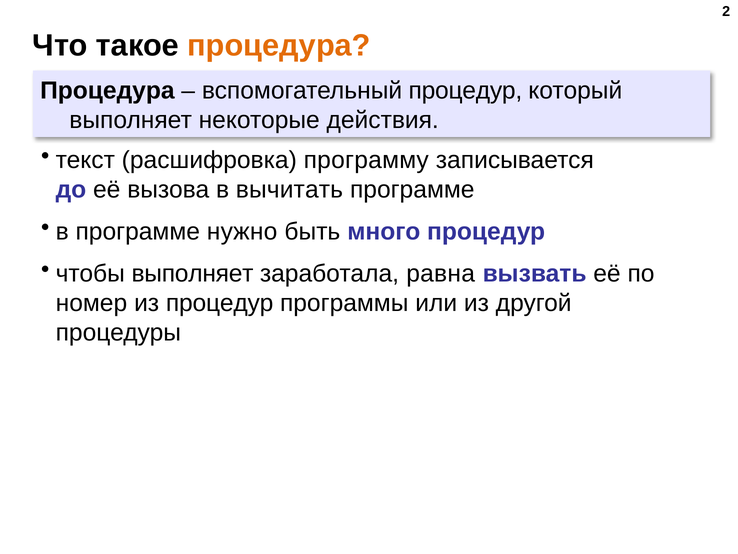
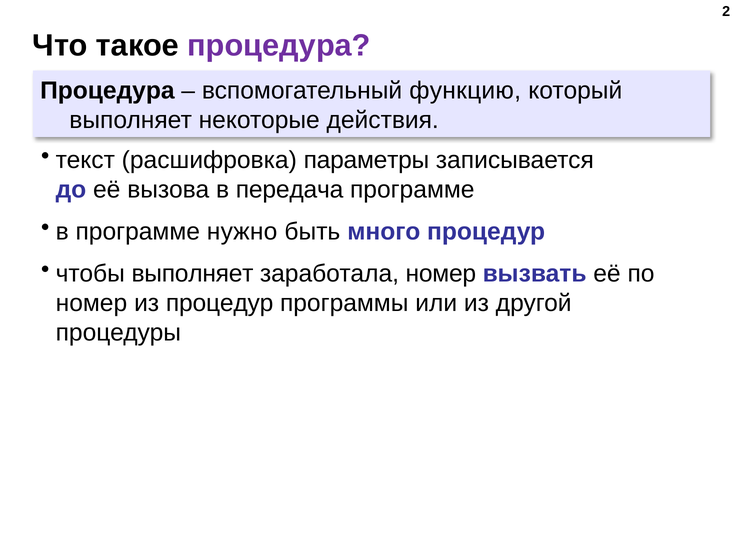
процедура colour: orange -> purple (279, 45)
вспомогательный процедур: процедур -> функцию (465, 91)
программу: программу -> параметры (366, 160)
вычитать: вычитать -> передача (290, 190)
заработала равна: равна -> номер (441, 273)
